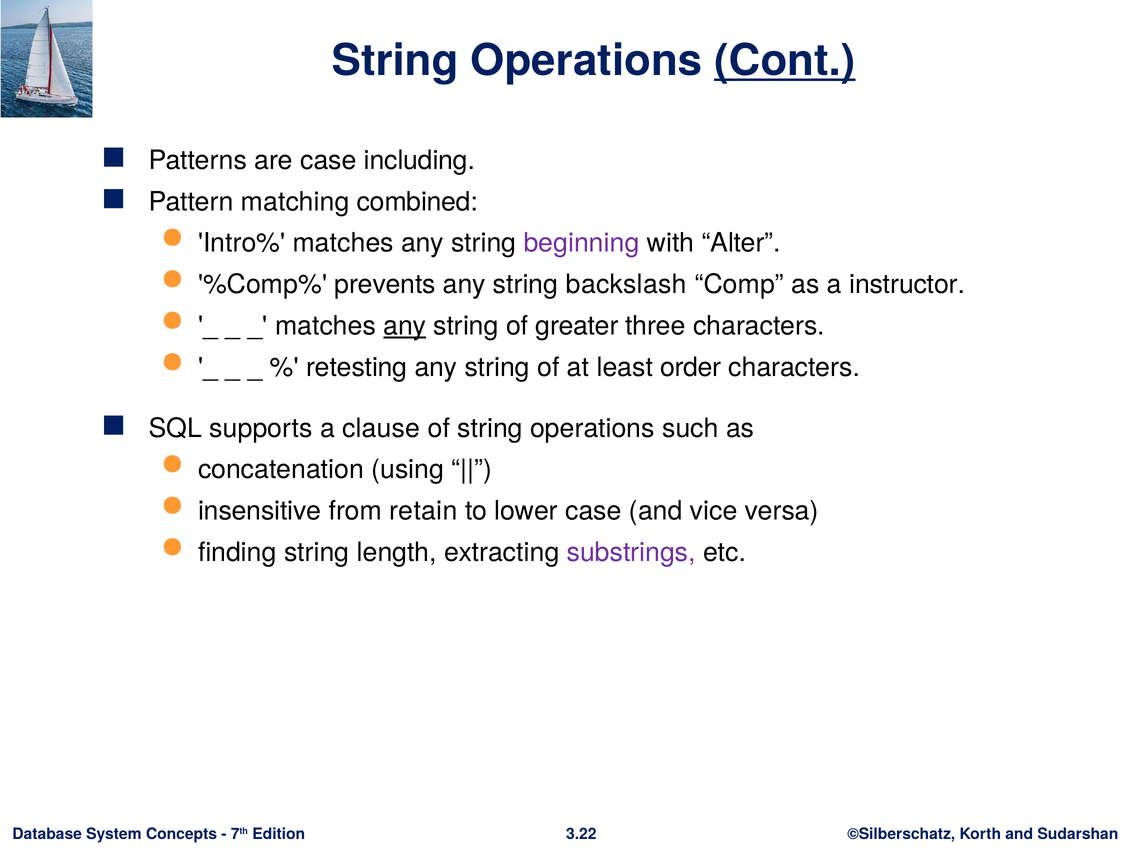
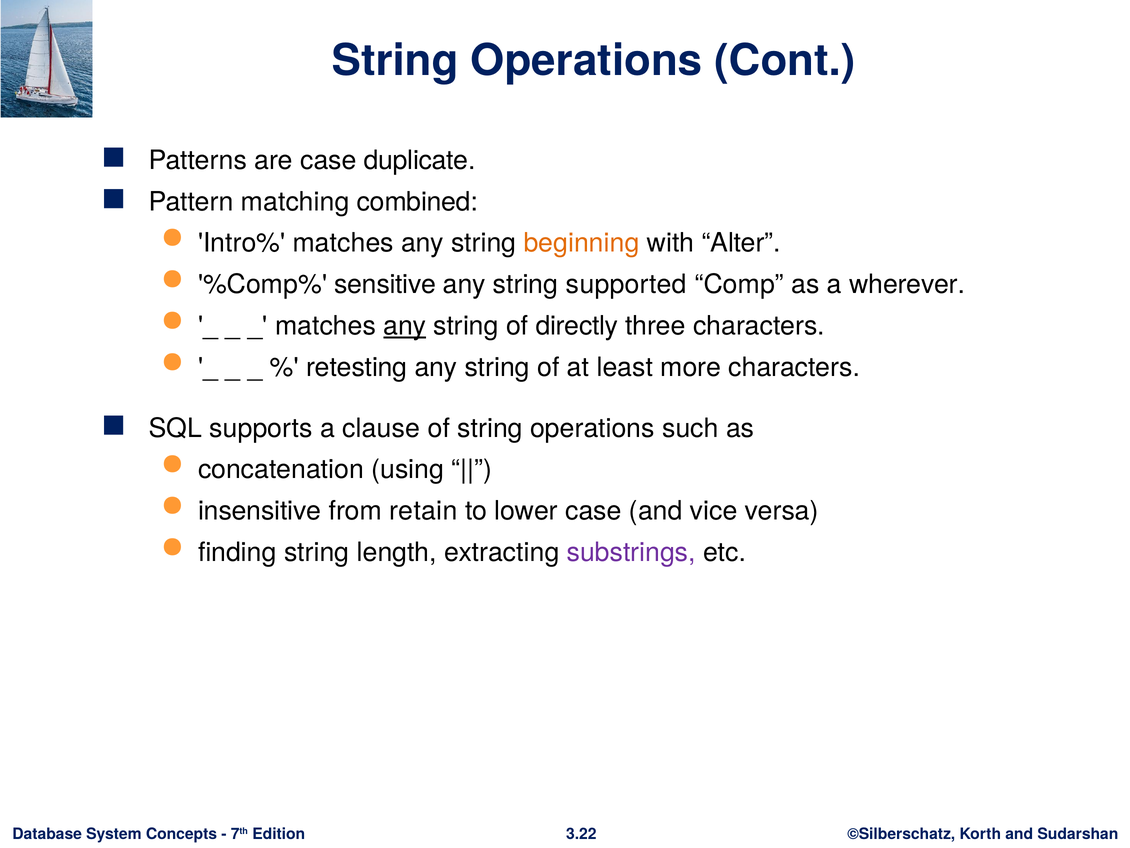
Cont underline: present -> none (785, 61)
including: including -> duplicate (420, 160)
beginning colour: purple -> orange (582, 243)
prevents: prevents -> sensitive (385, 284)
backslash: backslash -> supported (626, 284)
instructor: instructor -> wherever (907, 284)
greater: greater -> directly (577, 326)
order: order -> more (691, 367)
